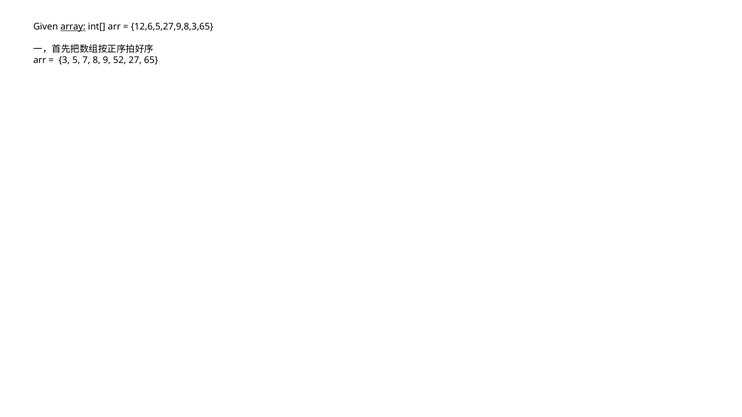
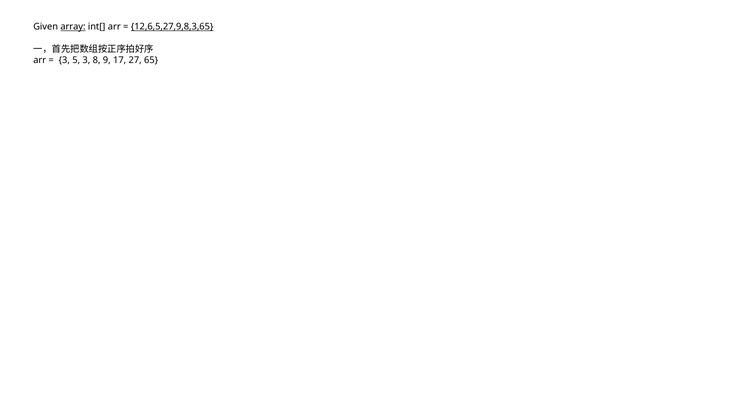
12,6,5,27,9,8,3,65 underline: none -> present (172, 27)
5 7: 7 -> 3 (86, 60)
52: 52 -> 17 (120, 60)
